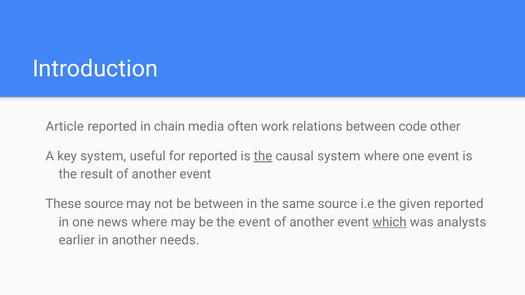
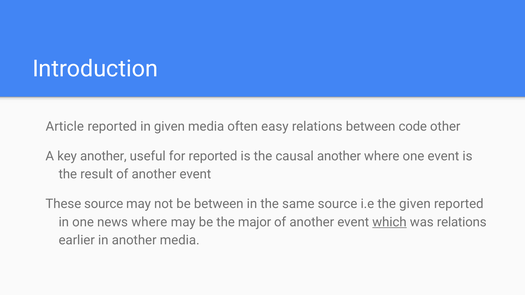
in chain: chain -> given (169, 127)
work: work -> easy (275, 127)
key system: system -> another (103, 156)
the underline: present -> none (263, 156)
causal system: system -> another (339, 156)
the event: event -> major (255, 222)
was analysts: analysts -> relations (462, 222)
another needs: needs -> media (180, 240)
